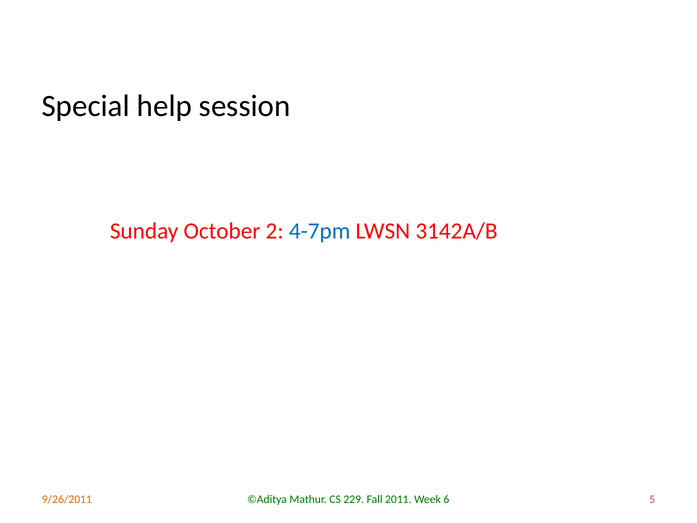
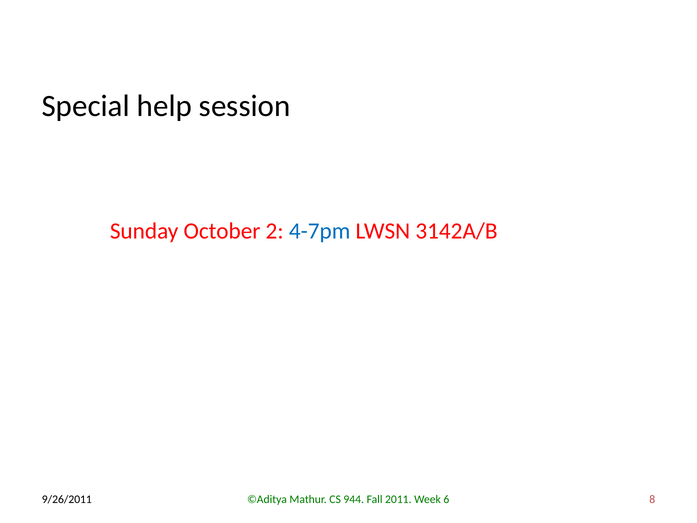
229: 229 -> 944 (354, 499)
5: 5 -> 8 (652, 499)
9/26/2011 colour: orange -> black (67, 499)
